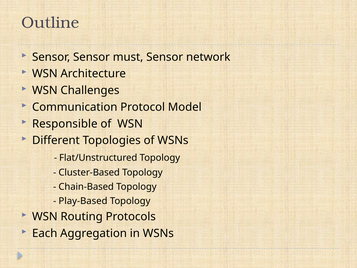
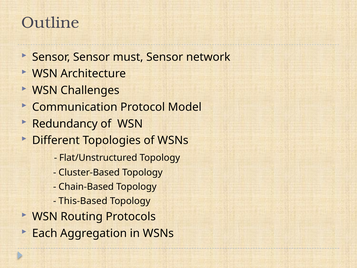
Responsible: Responsible -> Redundancy (65, 124)
Play-Based: Play-Based -> This-Based (83, 201)
